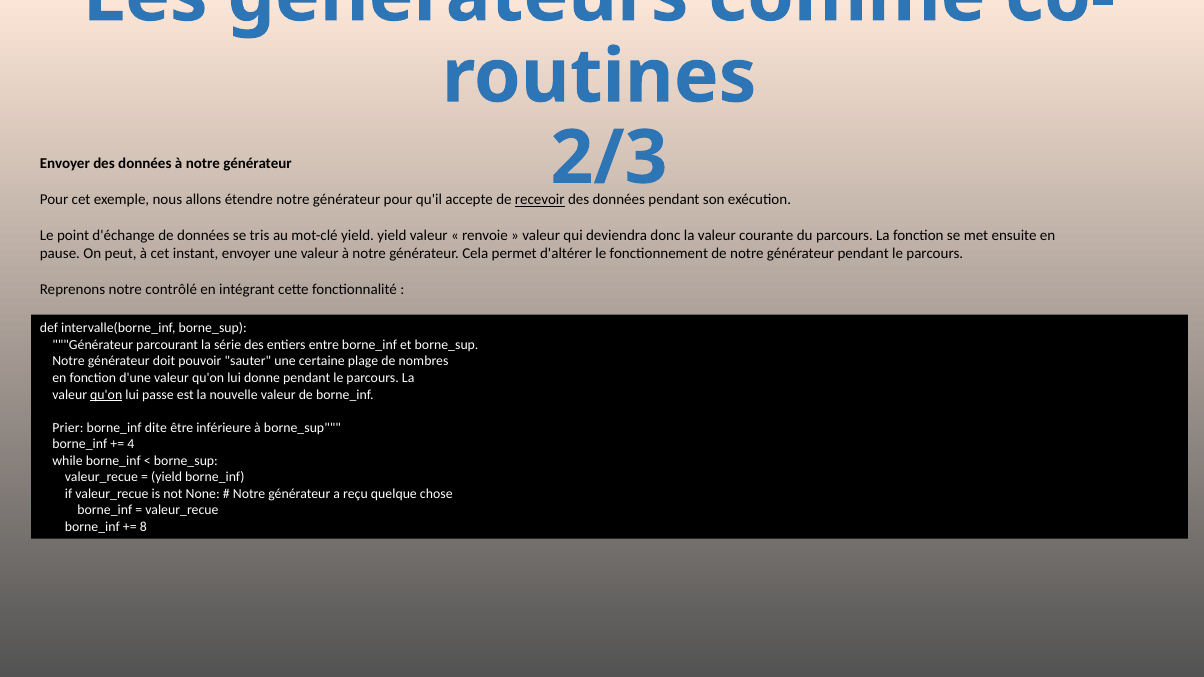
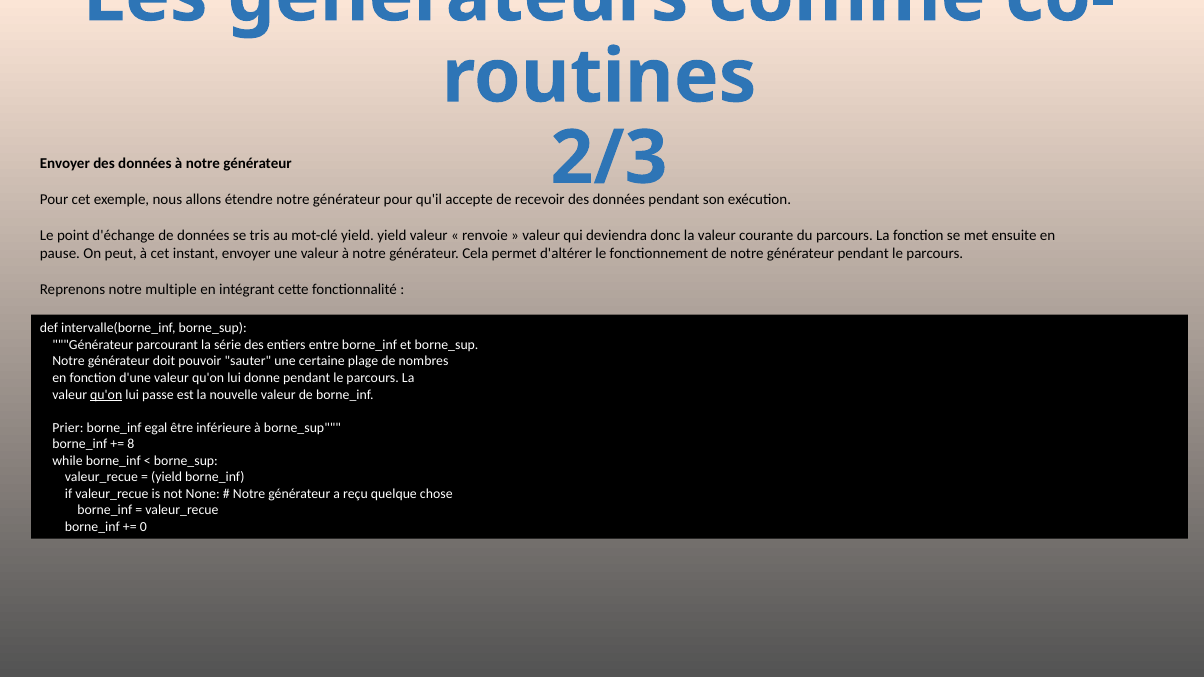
recevoir underline: present -> none (540, 200)
contrôlé: contrôlé -> multiple (171, 290)
dite: dite -> egal (156, 428)
4: 4 -> 8 (131, 444)
8: 8 -> 0 (143, 527)
